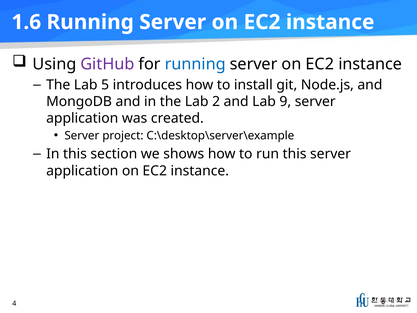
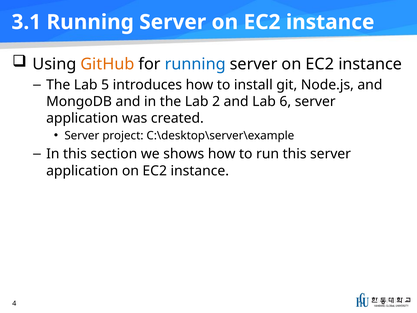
1.6: 1.6 -> 3.1 (26, 22)
GitHub colour: purple -> orange (107, 64)
9: 9 -> 6 (285, 102)
